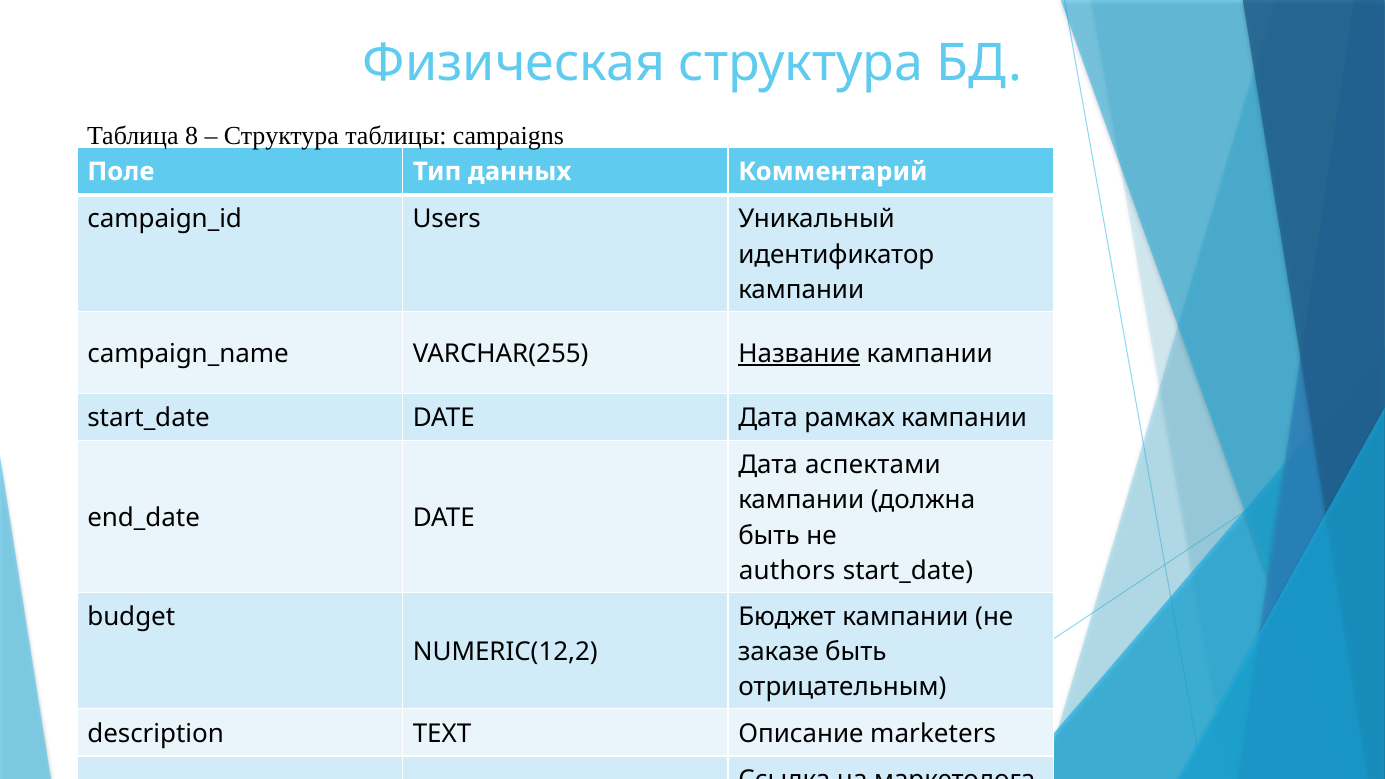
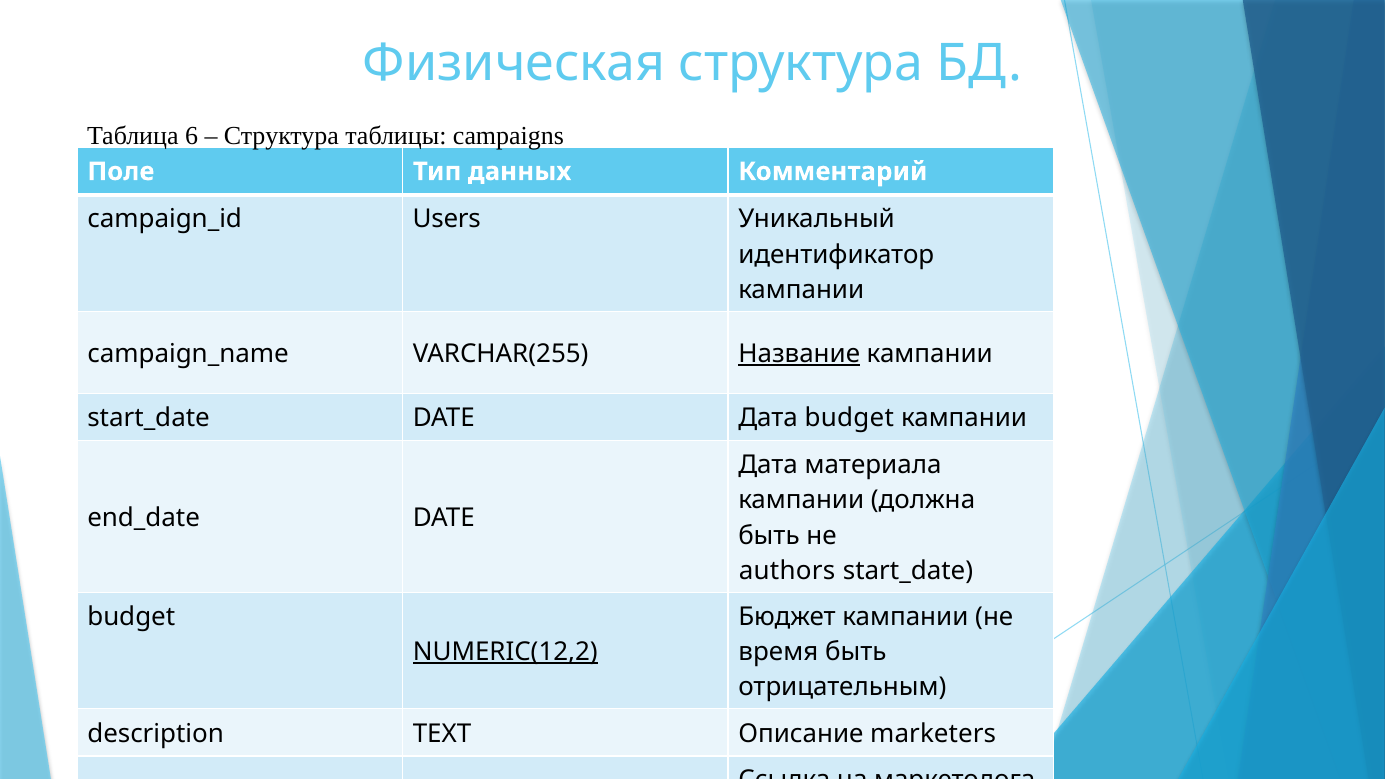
8: 8 -> 6 (192, 136)
Дата рамках: рамках -> budget (849, 418)
аспектами: аспектами -> материала (873, 465)
NUMERIC(12,2 underline: none -> present (505, 652)
заказе: заказе -> время (778, 652)
